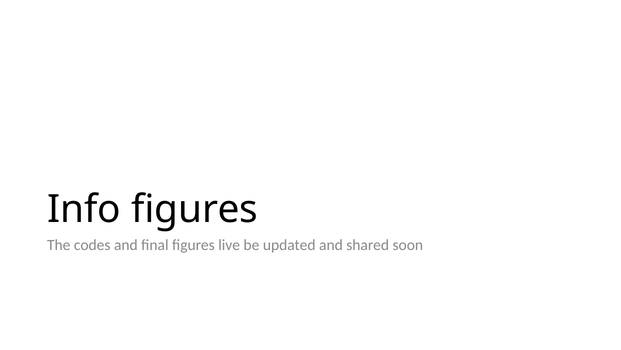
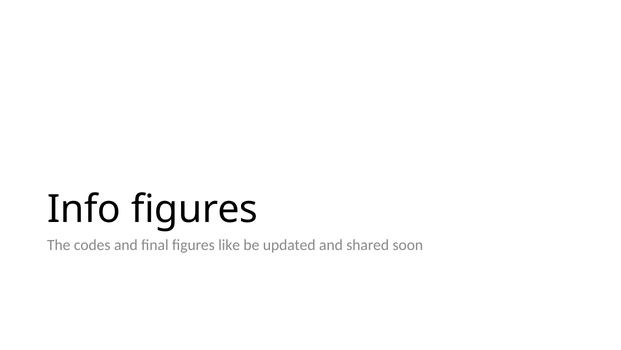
live: live -> like (229, 244)
